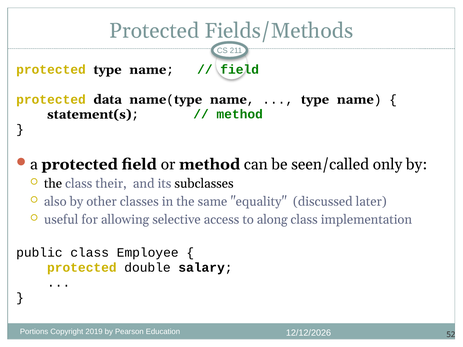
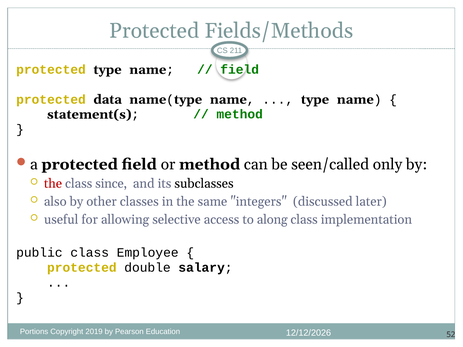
the colour: black -> red (53, 184)
their: their -> since (111, 184)
equality: equality -> integers (259, 202)
